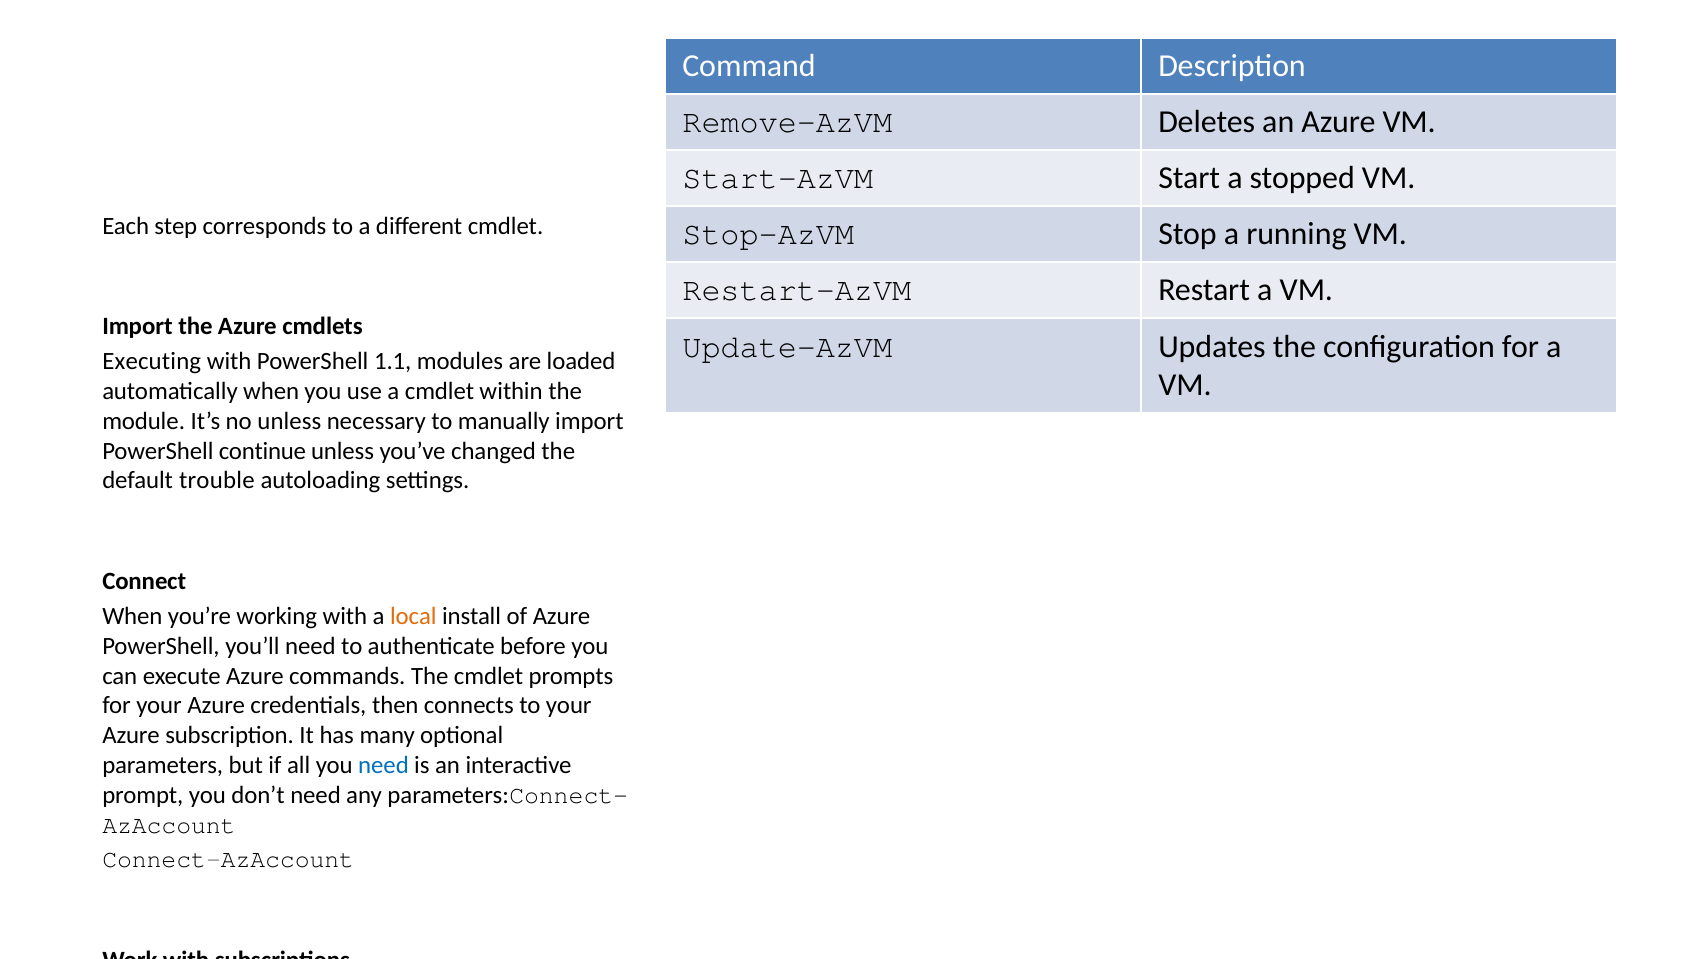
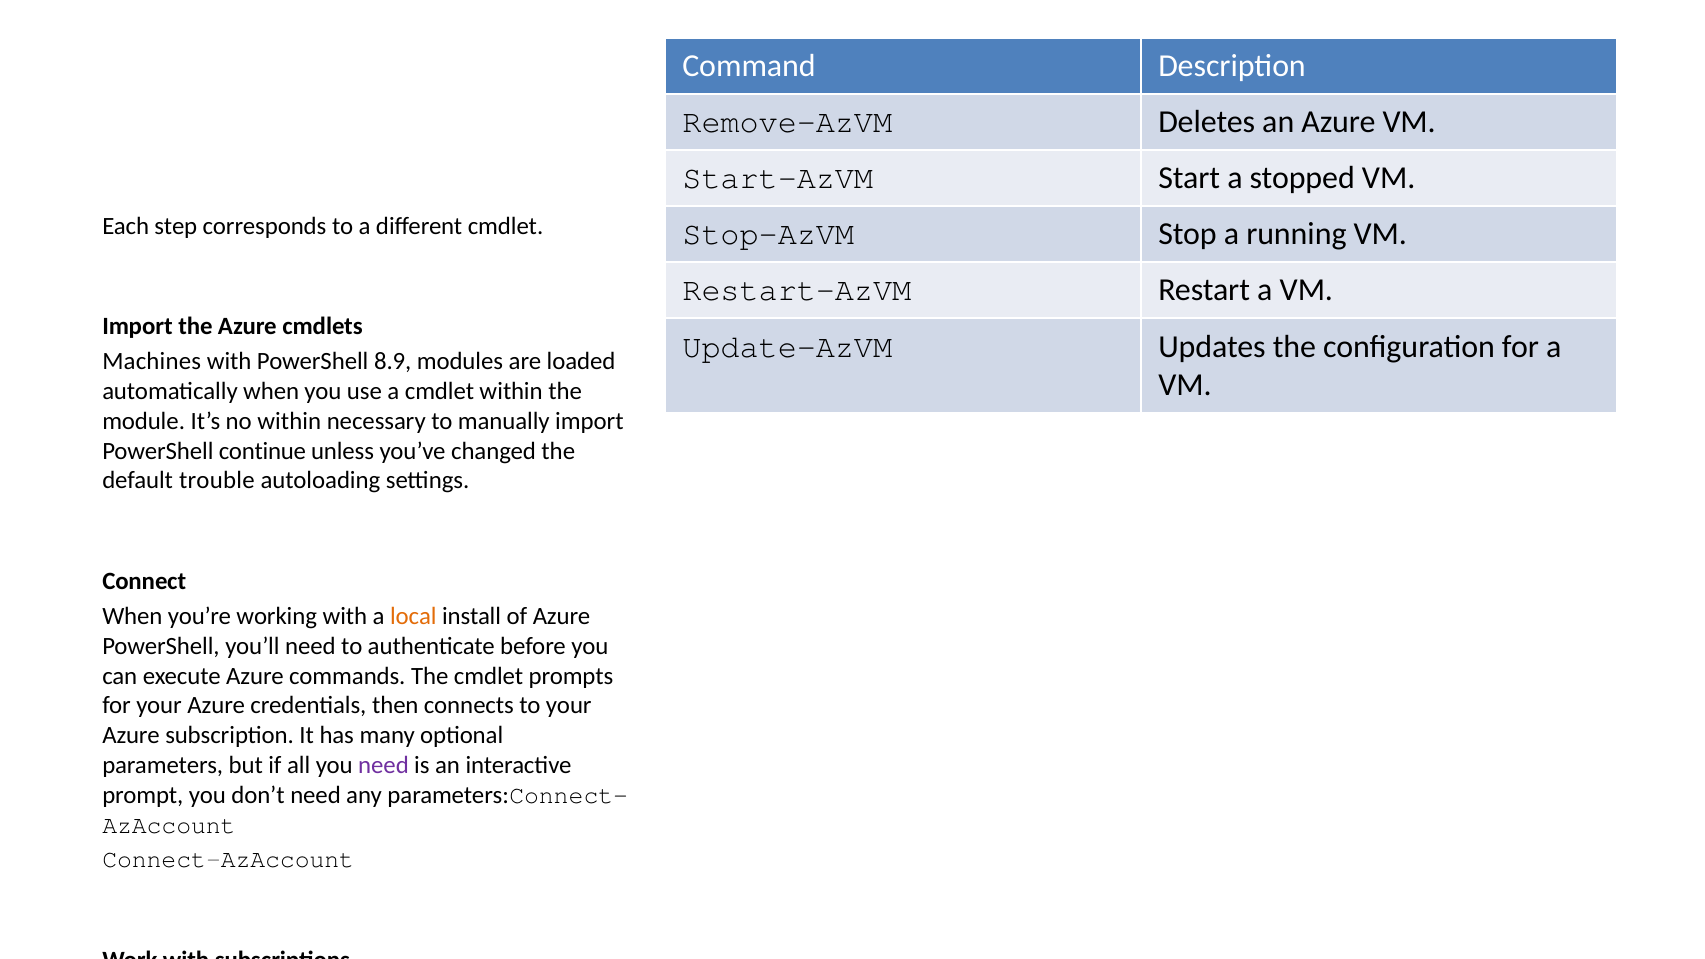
Executing: Executing -> Machines (152, 361)
1.1: 1.1 -> 8.9 (393, 361)
no unless: unless -> within (289, 421)
need colour: blue -> purple (383, 765)
